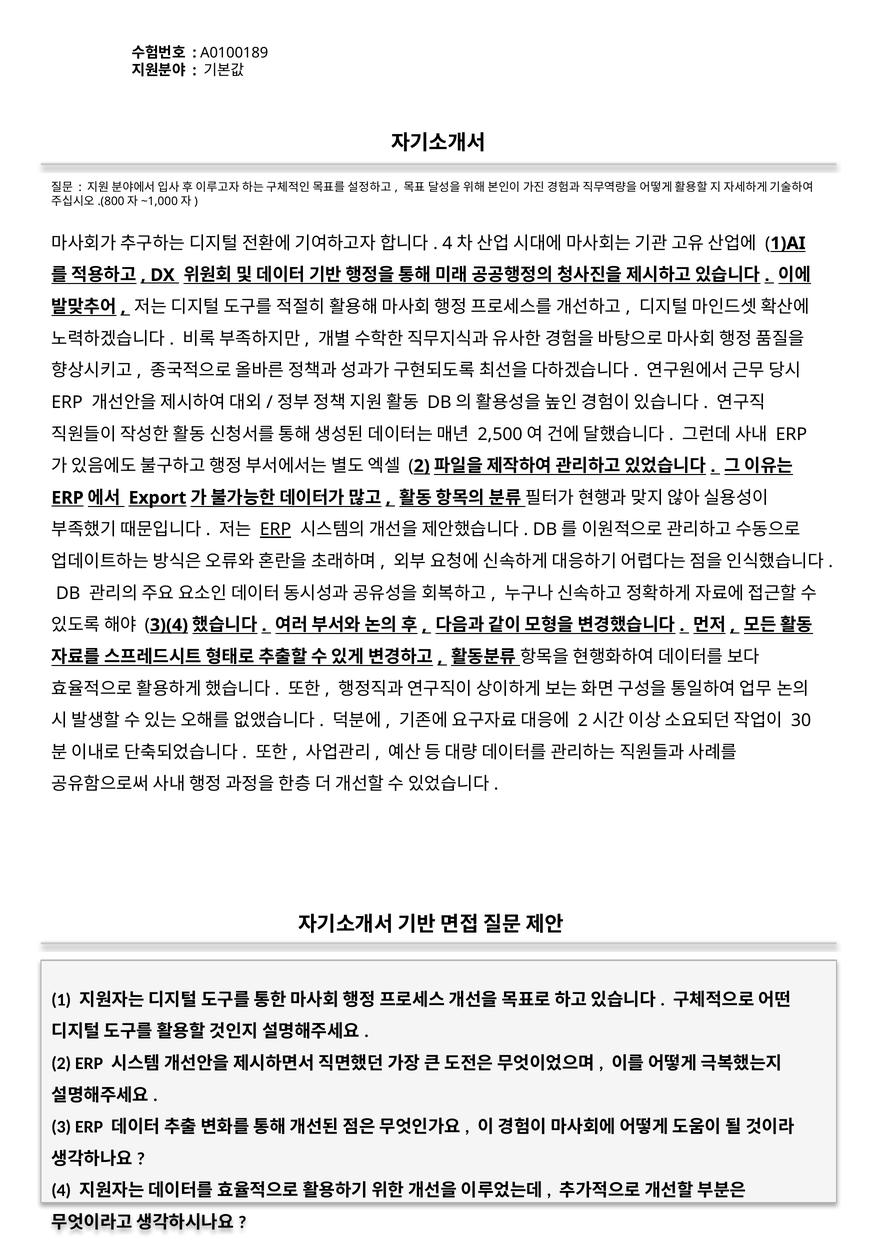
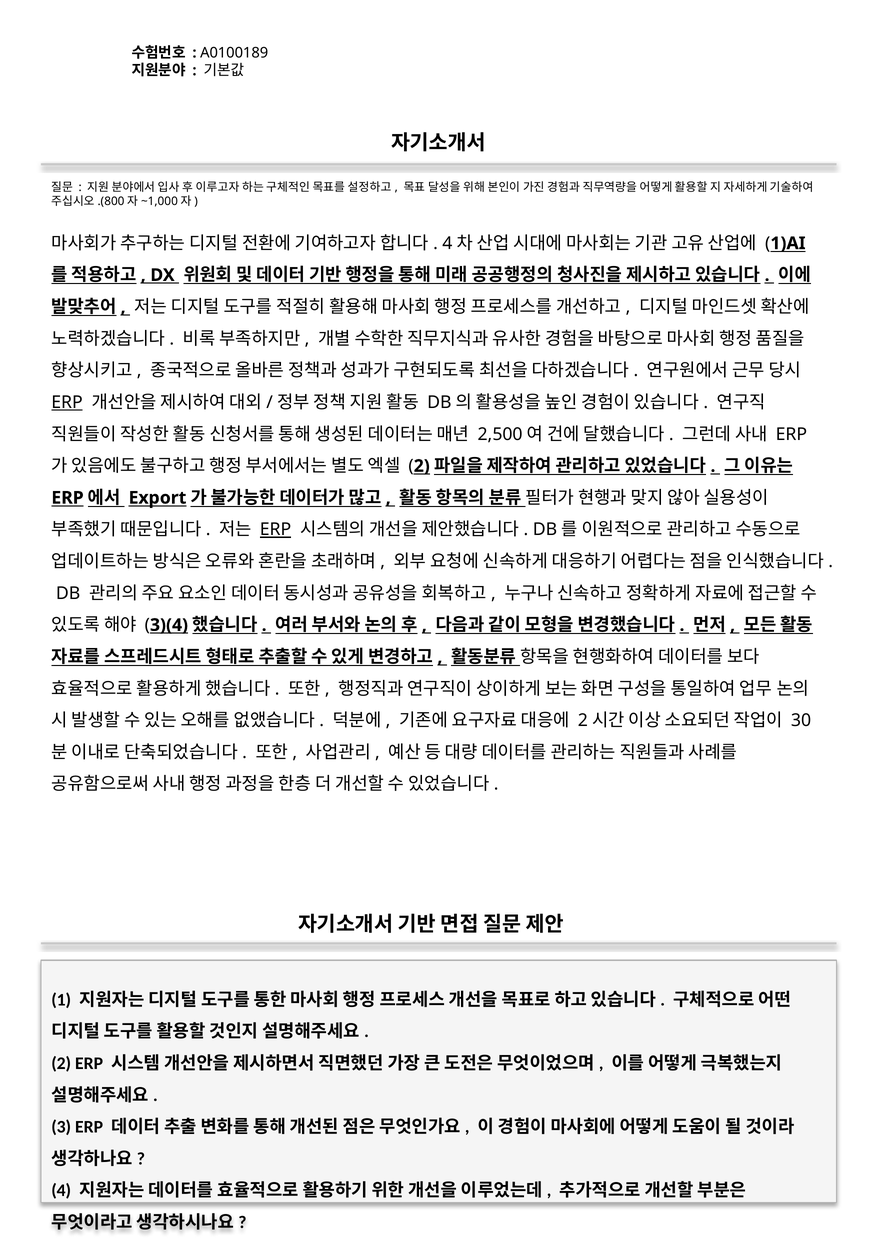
ERP underline: none -> present (67, 402)
